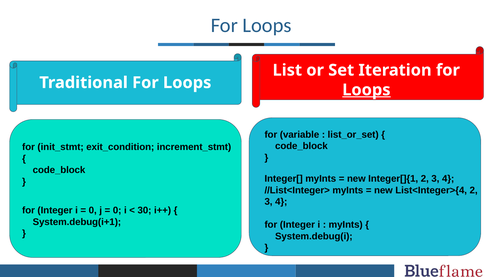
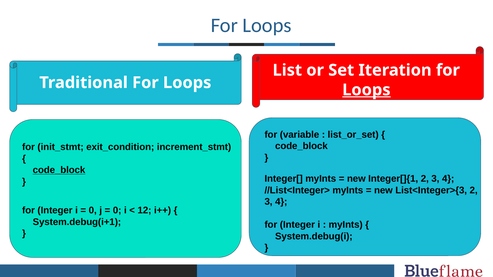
code_block underline: none -> present (59, 170)
List<Integer>{4: List<Integer>{4 -> List<Integer>{3 (431, 191)
30: 30 -> 12 (144, 211)
